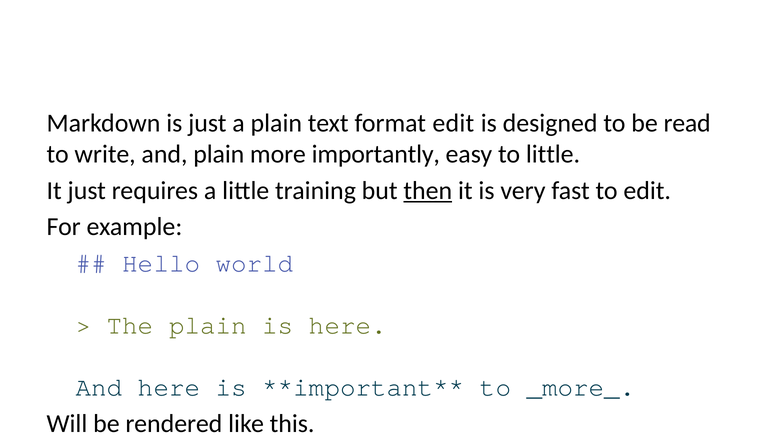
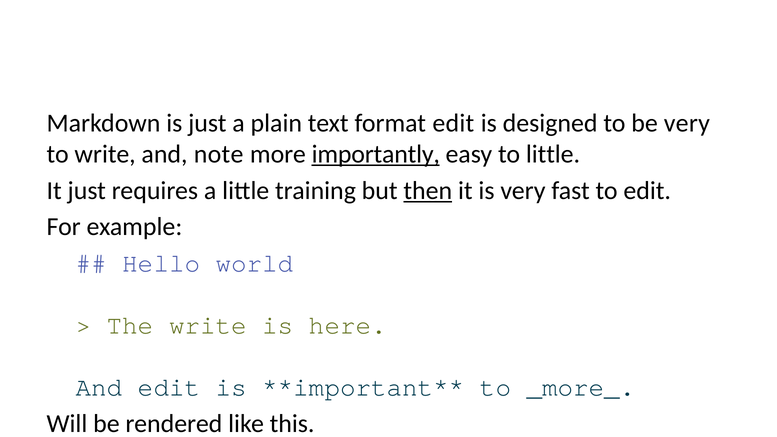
be read: read -> very (687, 123)
and plain: plain -> note (219, 154)
importantly underline: none -> present (376, 154)
The plain: plain -> write (208, 325)
And here: here -> edit (169, 387)
